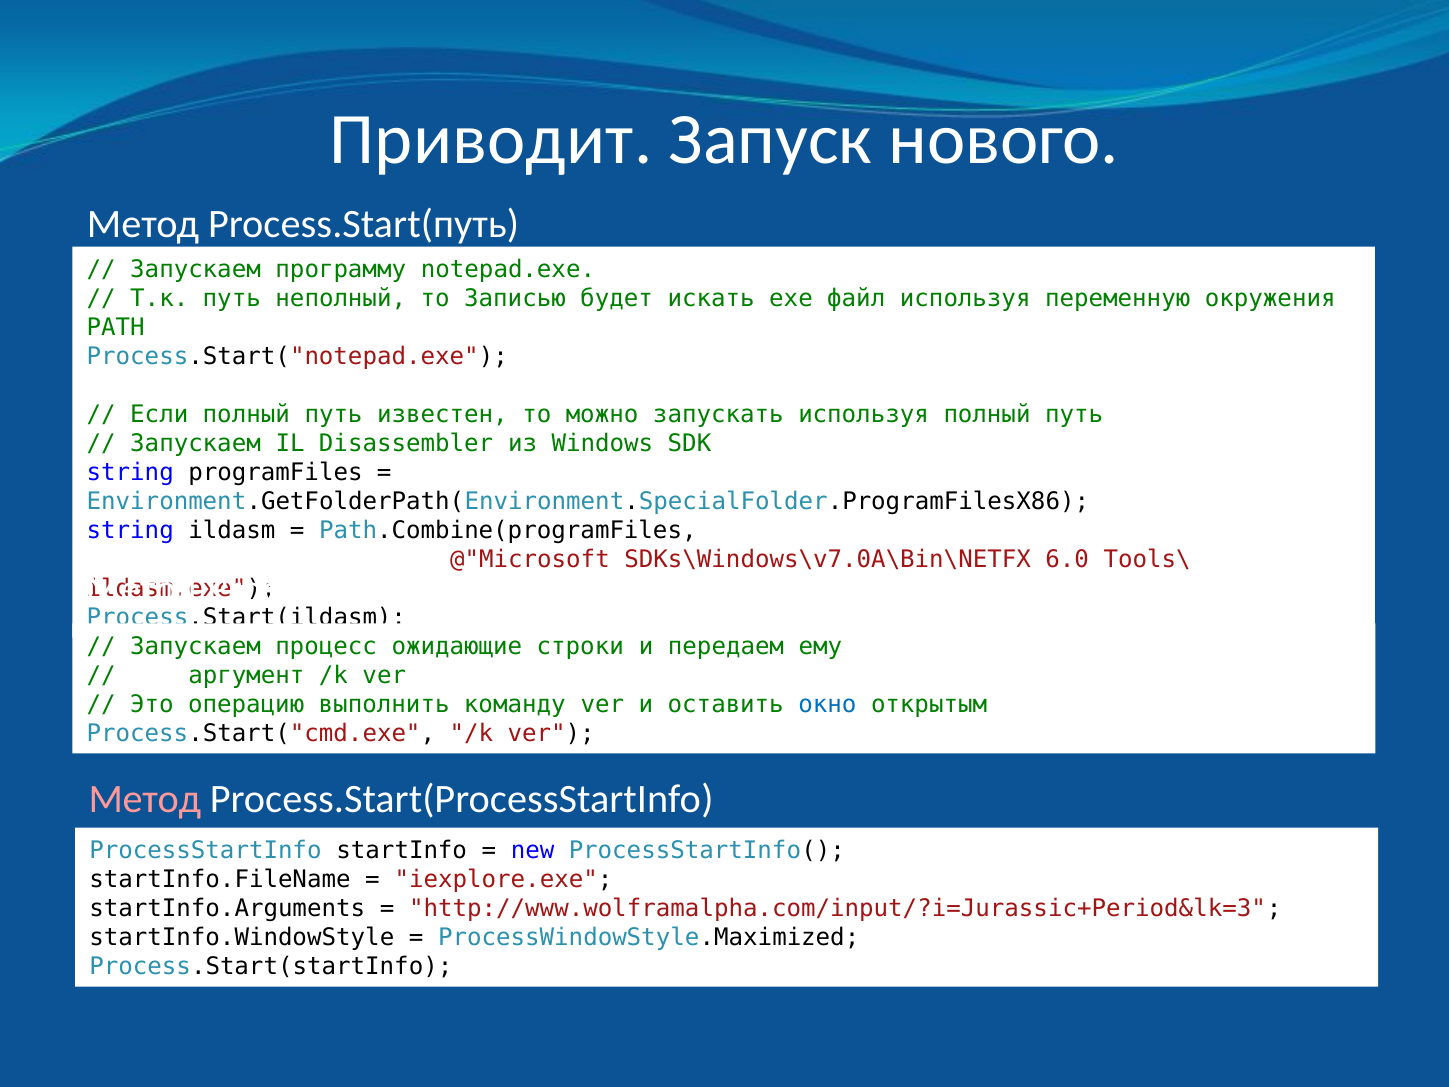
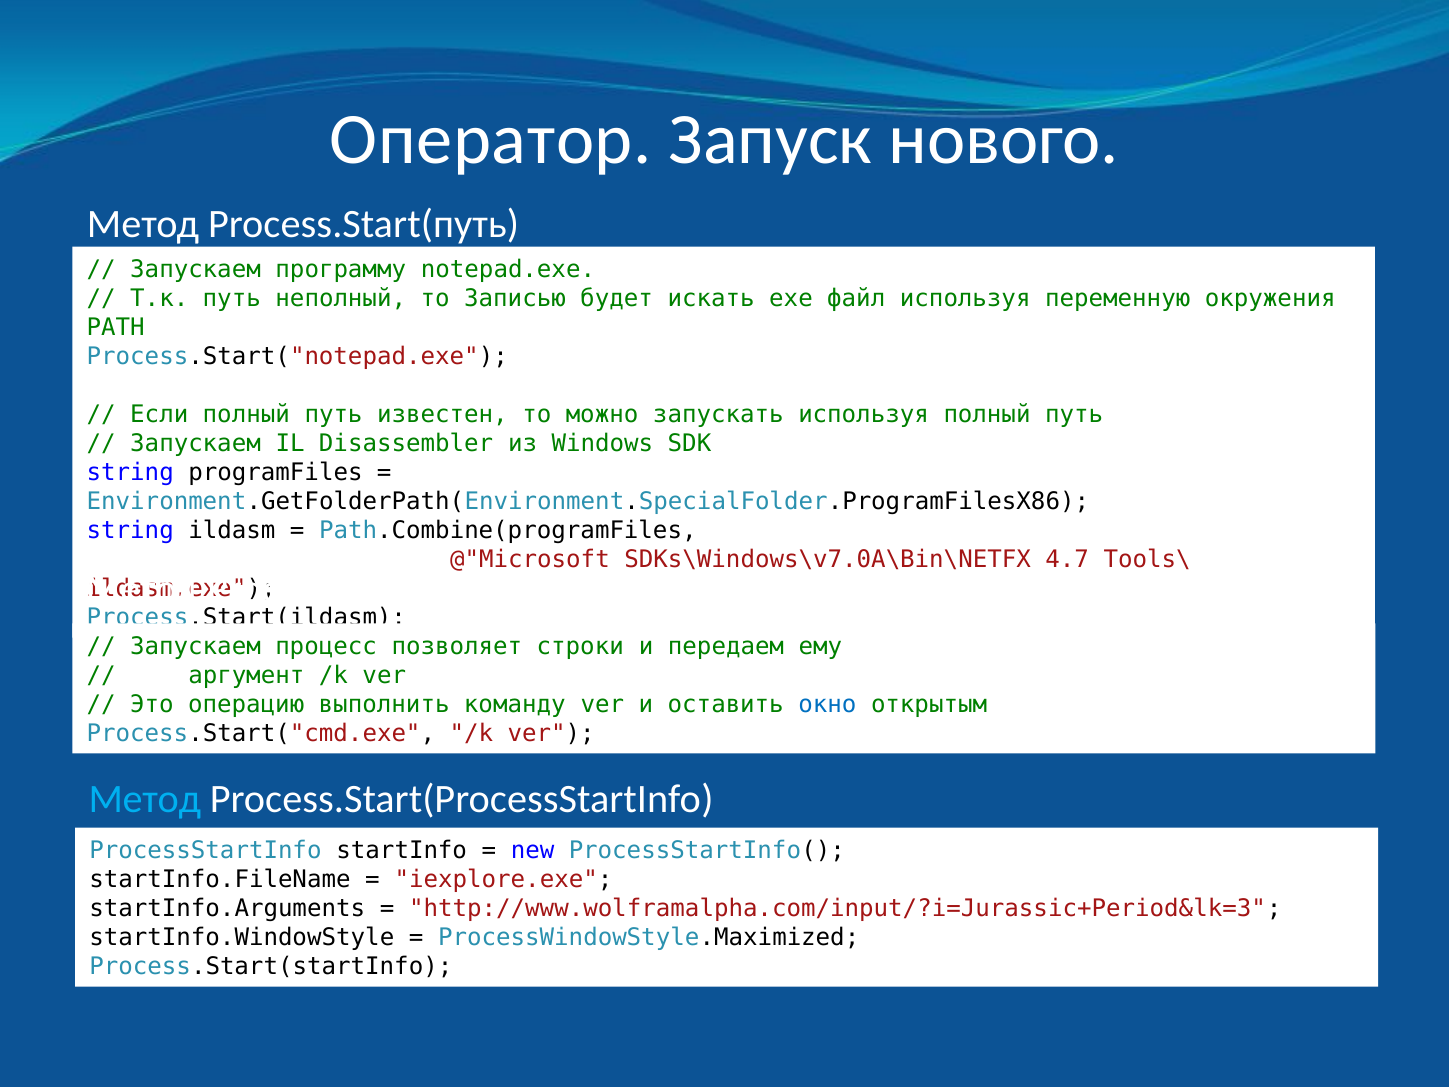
Приводит: Приводит -> Оператор (491, 139)
6.0: 6.0 -> 4.7 (1067, 560)
ожидающие: ожидающие -> позволяет (457, 646)
Метод colour: pink -> light blue (145, 799)
